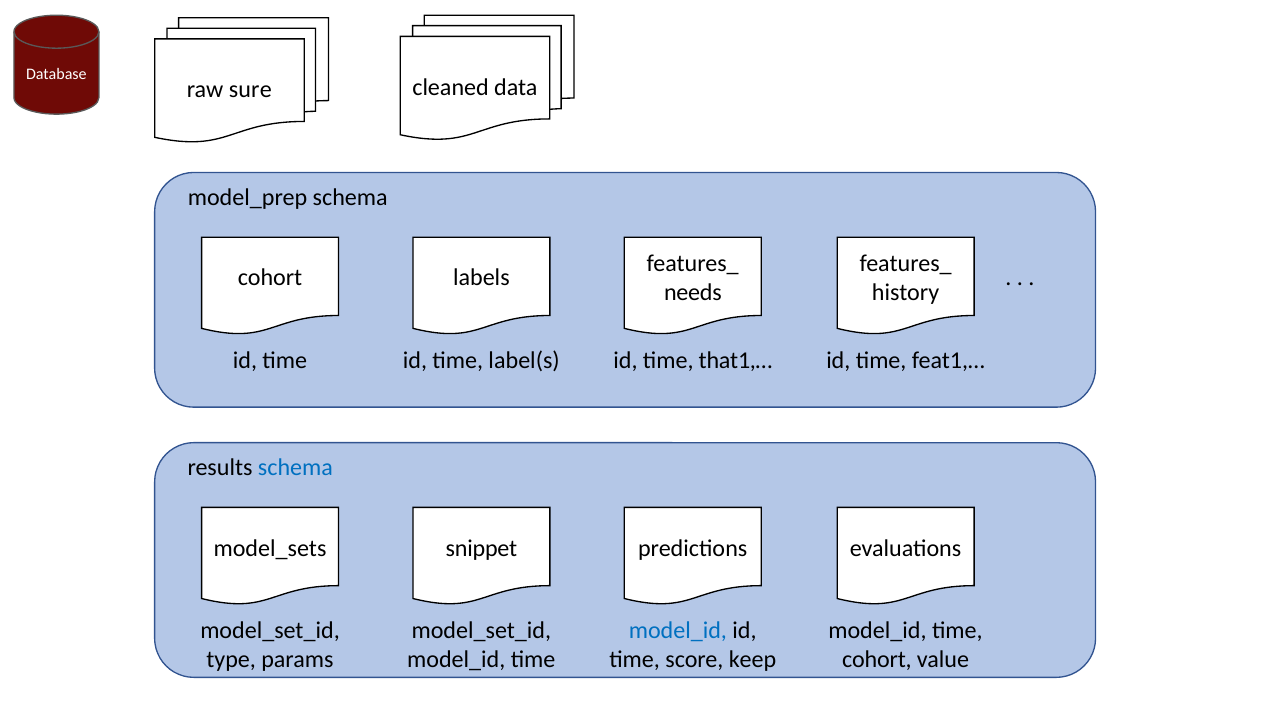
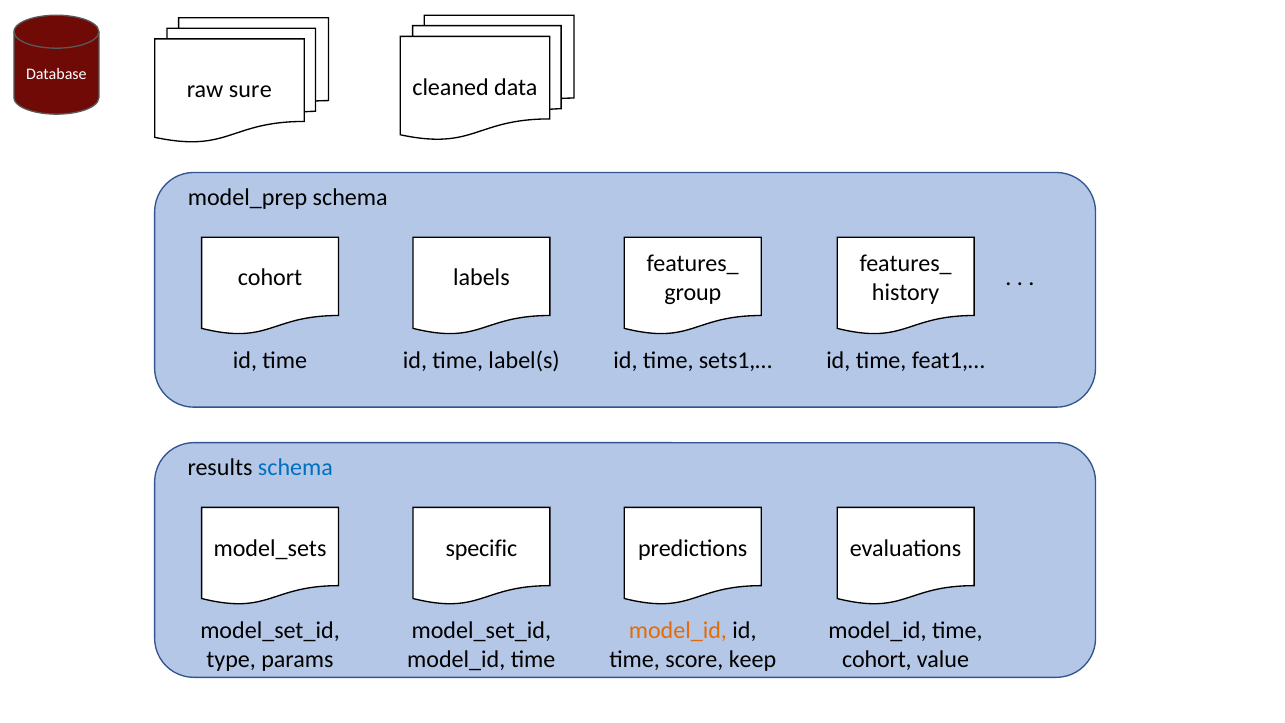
needs: needs -> group (693, 292)
that1,…: that1,… -> sets1,… (735, 360)
snippet: snippet -> specific (481, 548)
model_id colour: blue -> orange (678, 630)
